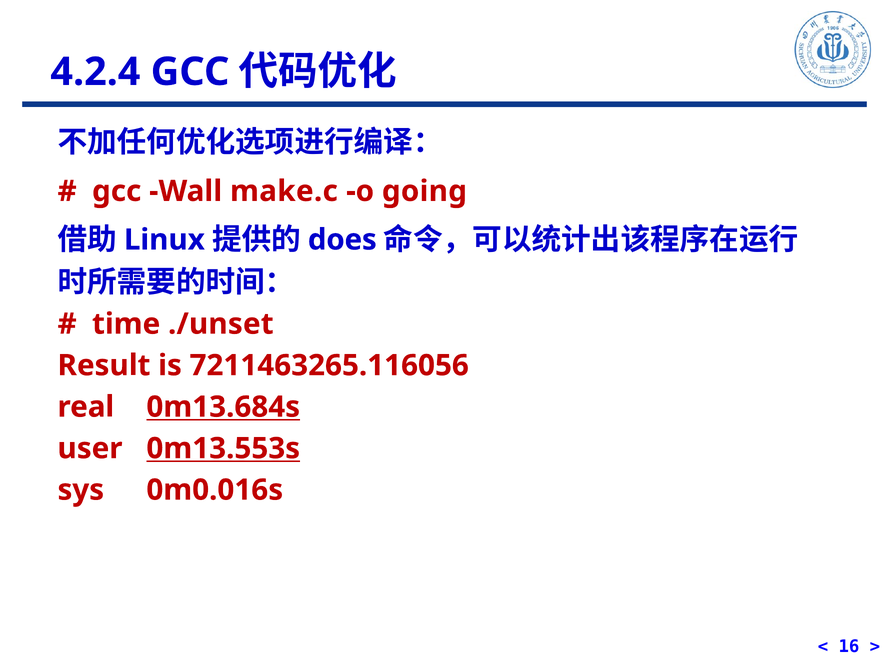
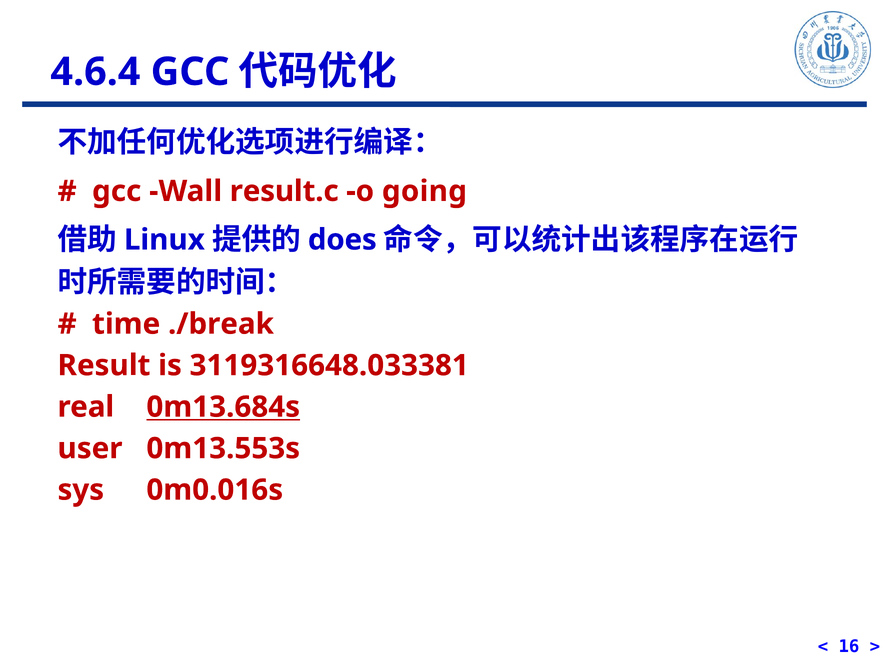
4.2.4: 4.2.4 -> 4.6.4 (95, 72)
make.c: make.c -> result.c (284, 191)
./unset: ./unset -> ./break (221, 324)
7211463265.116056: 7211463265.116056 -> 3119316648.033381 (329, 365)
0m13.553s underline: present -> none (223, 448)
